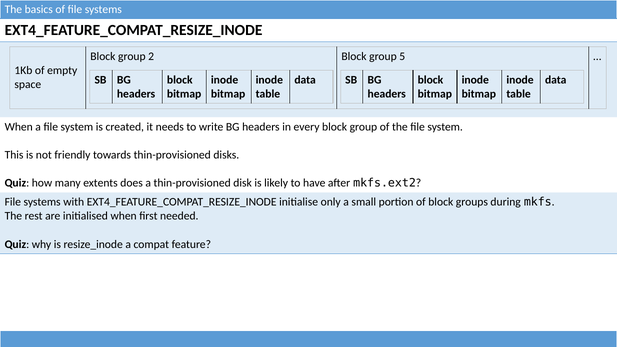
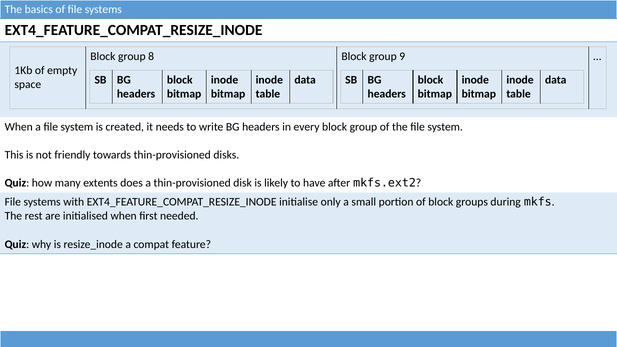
2: 2 -> 8 (151, 56)
5: 5 -> 9 (402, 56)
